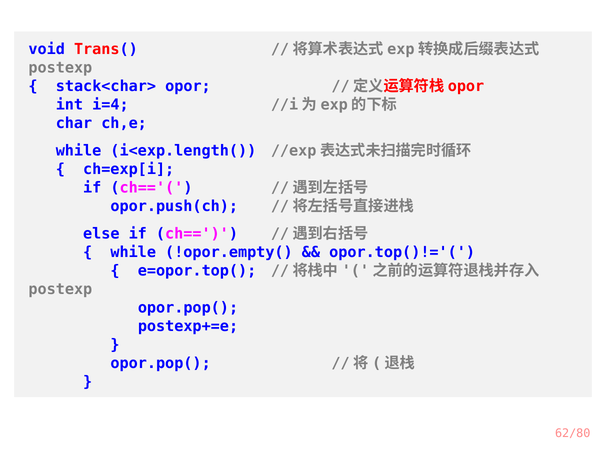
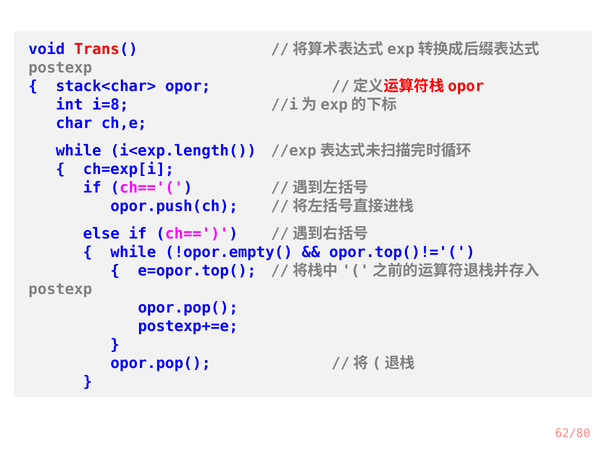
i=4: i=4 -> i=8 (110, 105)
